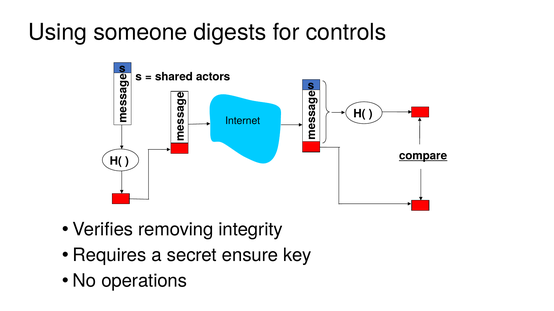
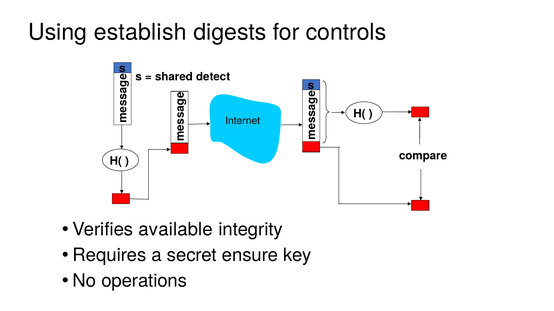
someone: someone -> establish (140, 32)
actors: actors -> detect (213, 77)
compare underline: present -> none (423, 156)
removing: removing -> available (176, 230)
